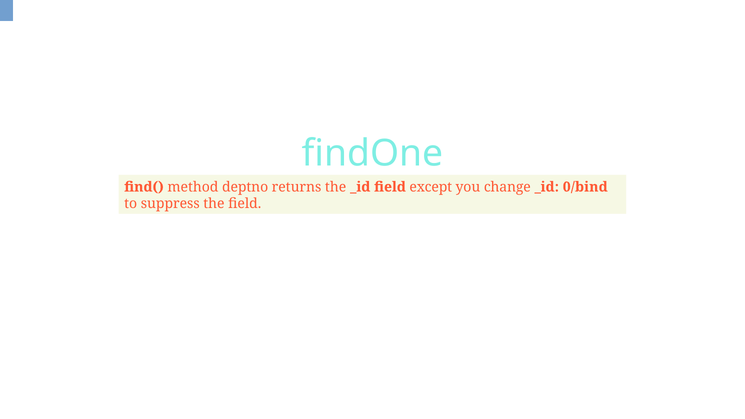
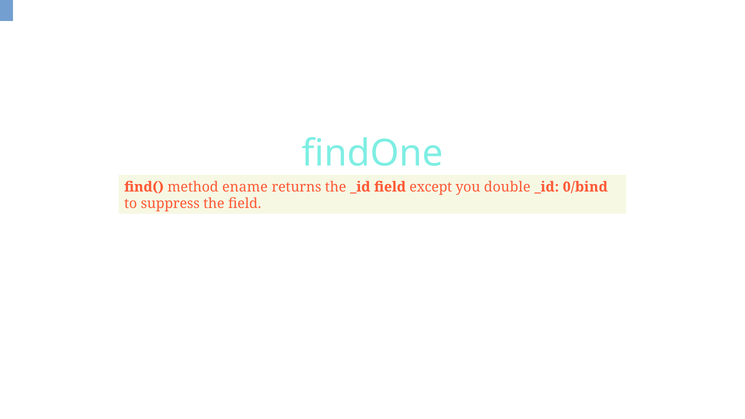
deptno: deptno -> ename (245, 187)
change: change -> double (507, 187)
